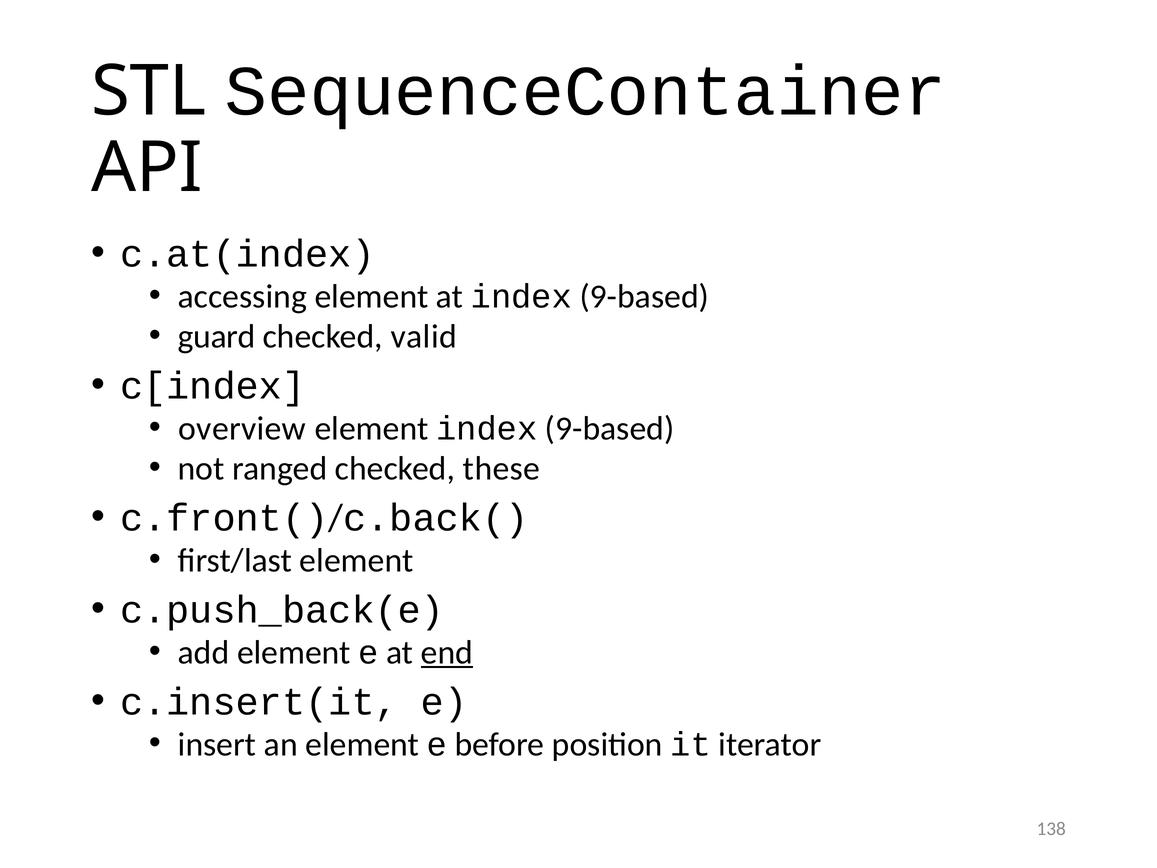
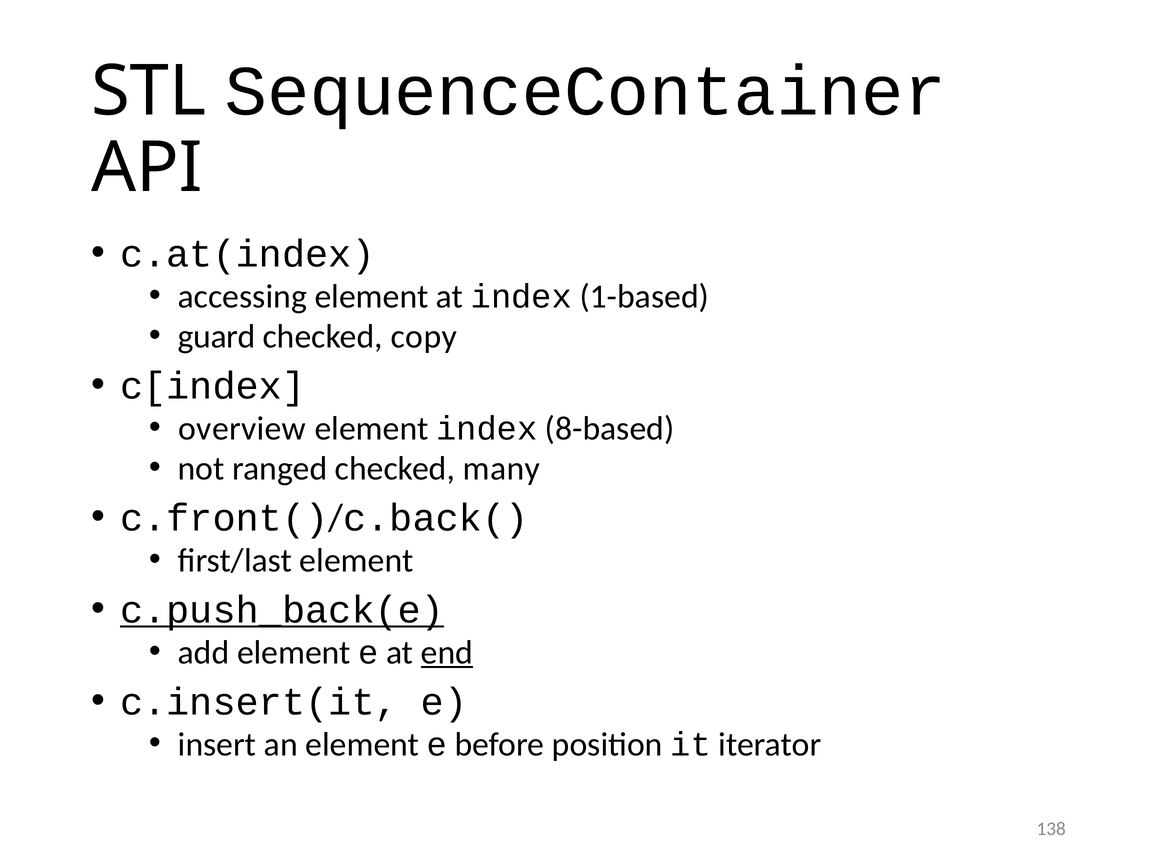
at index 9-based: 9-based -> 1-based (644, 297)
valid: valid -> copy (424, 337)
element index 9-based: 9-based -> 8-based (610, 428)
these: these -> many (502, 468)
c.push_back(e underline: none -> present (282, 610)
